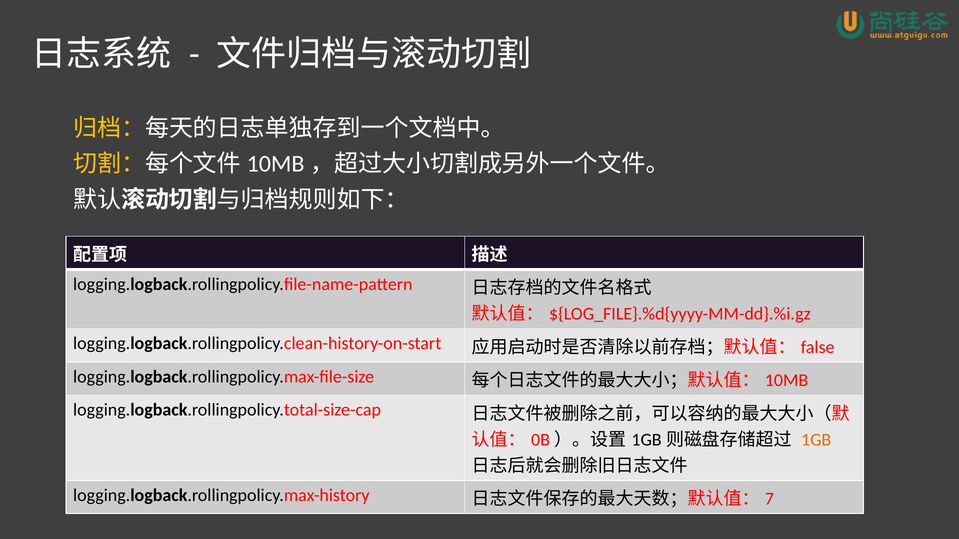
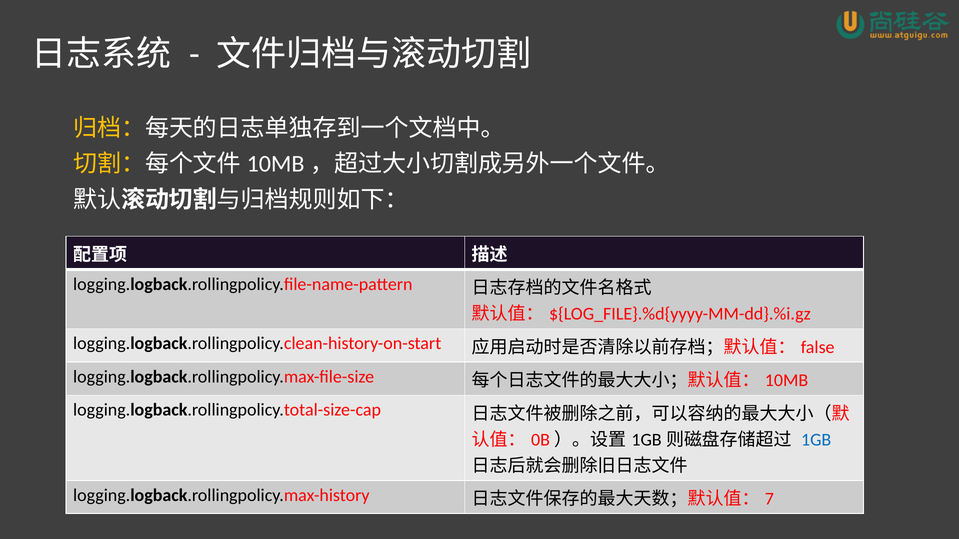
1GB colour: orange -> blue (816, 440)
